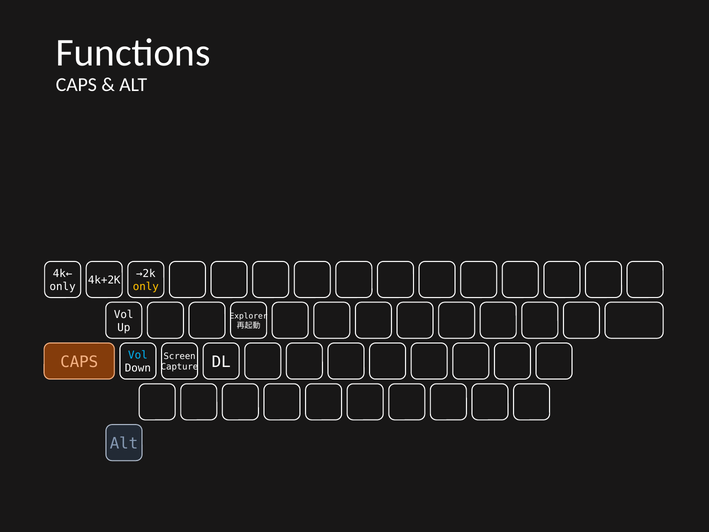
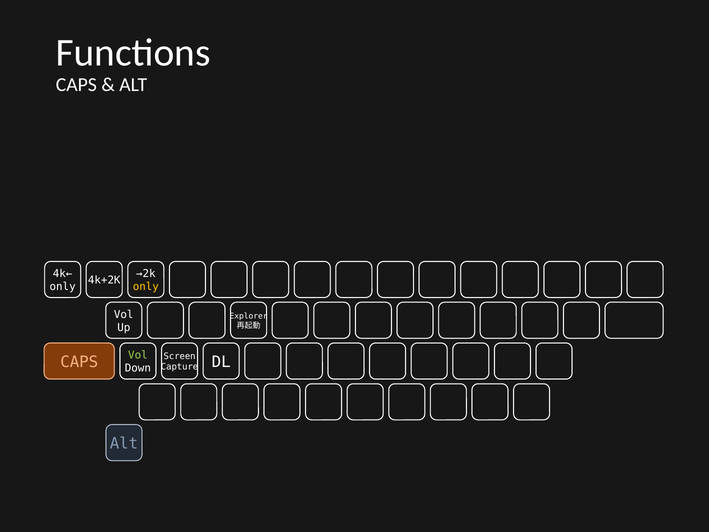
Vol colour: light blue -> light green (138, 355)
